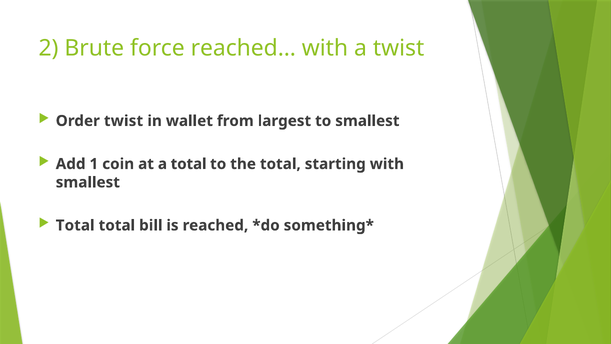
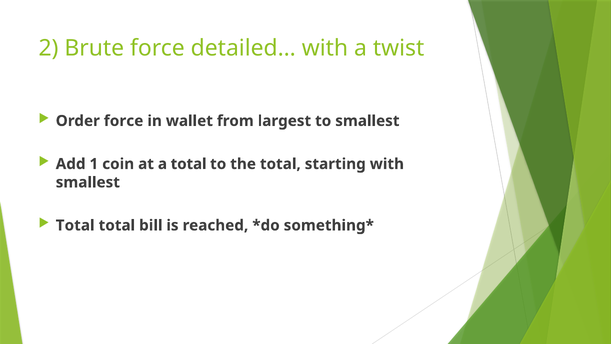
reached…: reached… -> detailed… (243, 48)
Order twist: twist -> force (124, 121)
